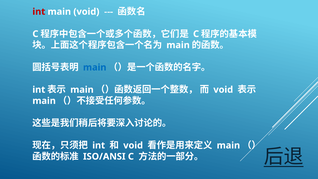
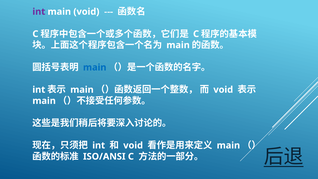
int colour: red -> purple (39, 12)
